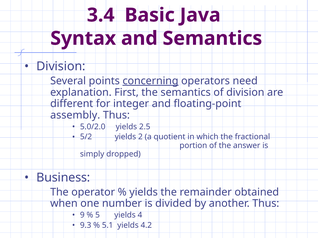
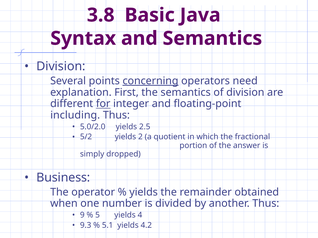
3.4: 3.4 -> 3.8 (101, 15)
for underline: none -> present (103, 104)
assembly: assembly -> including (75, 115)
